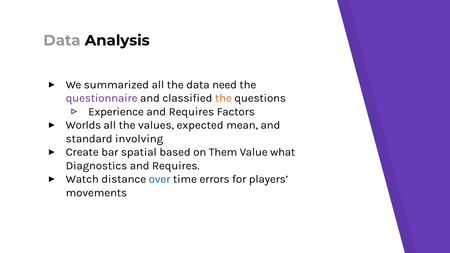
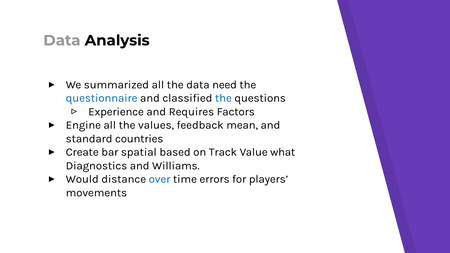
questionnaire colour: purple -> blue (102, 98)
the colour: orange -> blue (223, 98)
Worlds: Worlds -> Engine (83, 125)
expected: expected -> feedback (200, 125)
involving: involving -> countries (139, 139)
Them: Them -> Track (223, 152)
Diagnostics and Requires: Requires -> Williams (176, 166)
Watch: Watch -> Would (82, 179)
